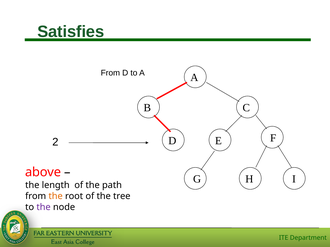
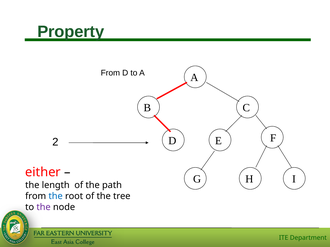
Satisfies: Satisfies -> Property (71, 32)
above: above -> either (43, 172)
the colour: orange -> blue (56, 196)
